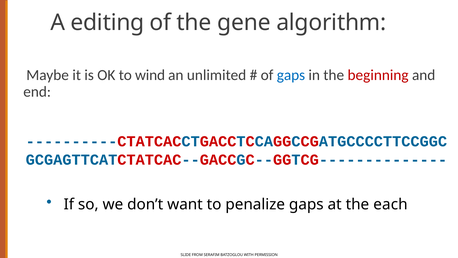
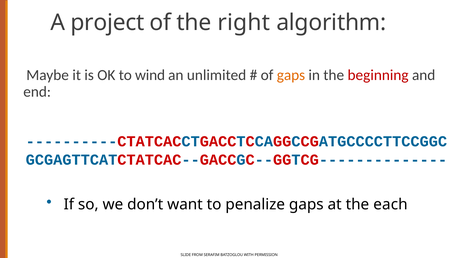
editing: editing -> project (107, 23)
gene: gene -> right (244, 23)
gaps colour: blue -> orange (291, 75)
